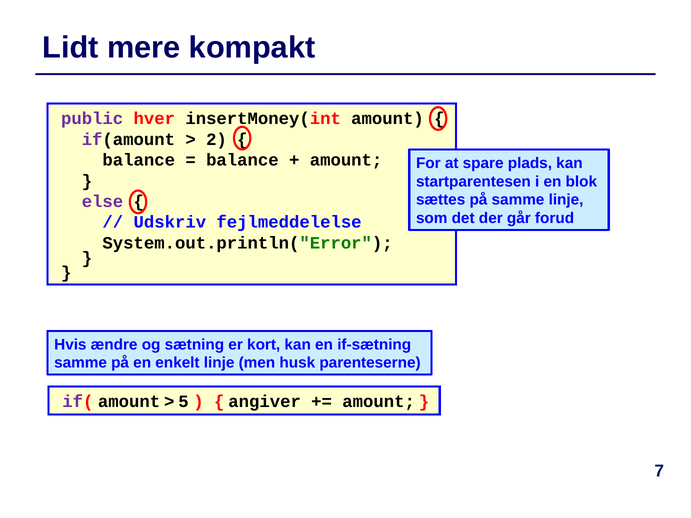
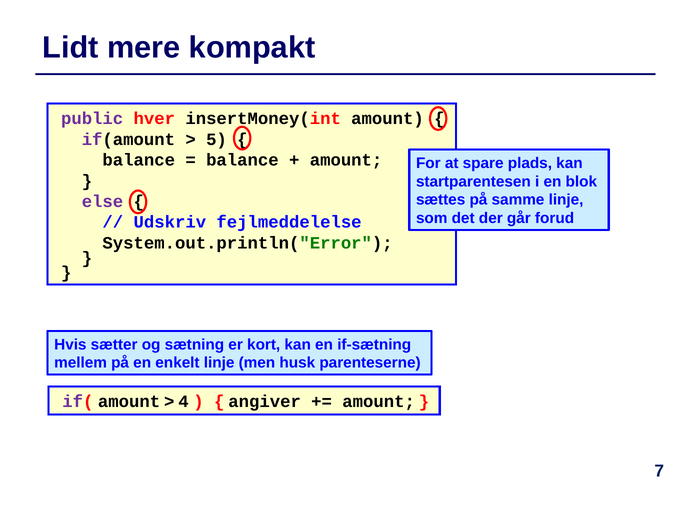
2: 2 -> 5 (216, 139)
ændre: ændre -> sætter (114, 345)
samme: samme -> mellem (81, 363)
5: 5 -> 4 (184, 402)
